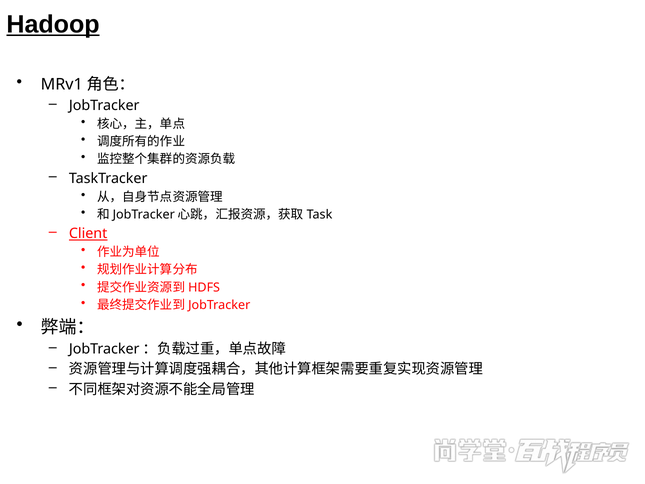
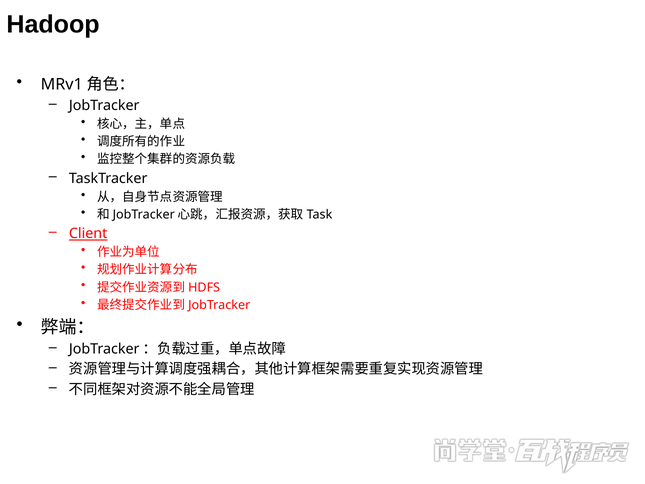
Hadoop underline: present -> none (53, 24)
